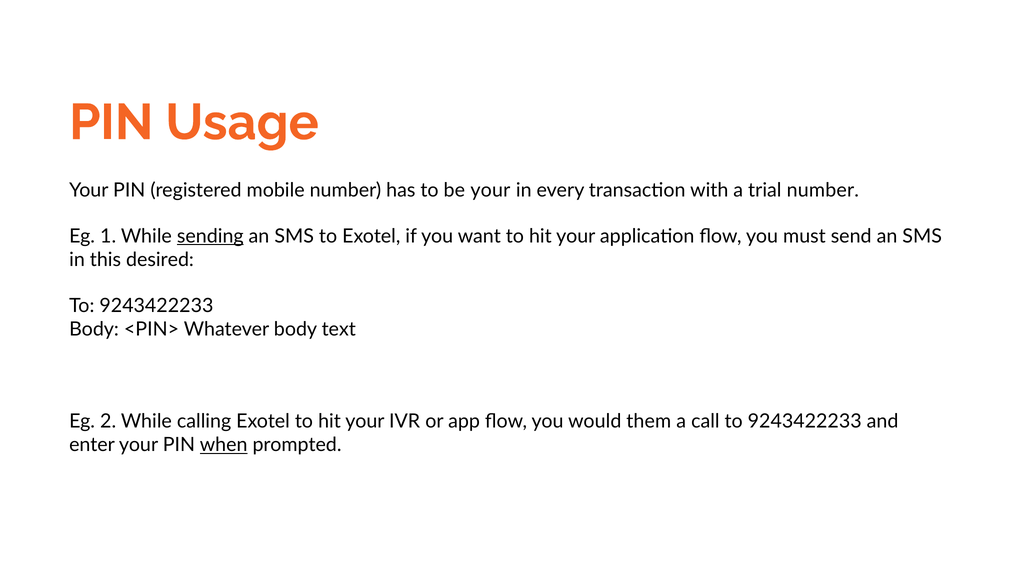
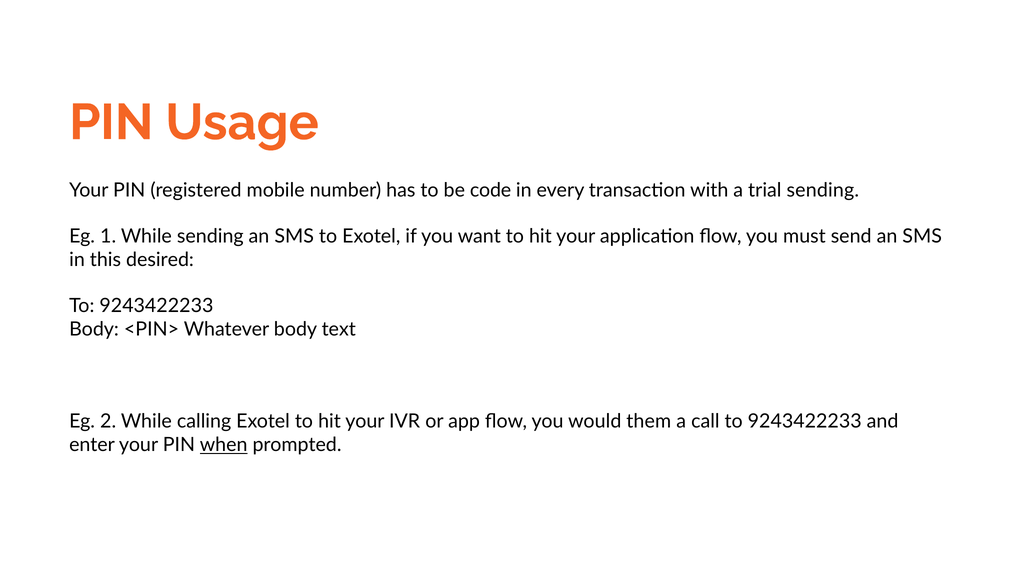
be your: your -> code (491, 190)
trial number: number -> sending (823, 190)
sending underline: present -> none (210, 236)
